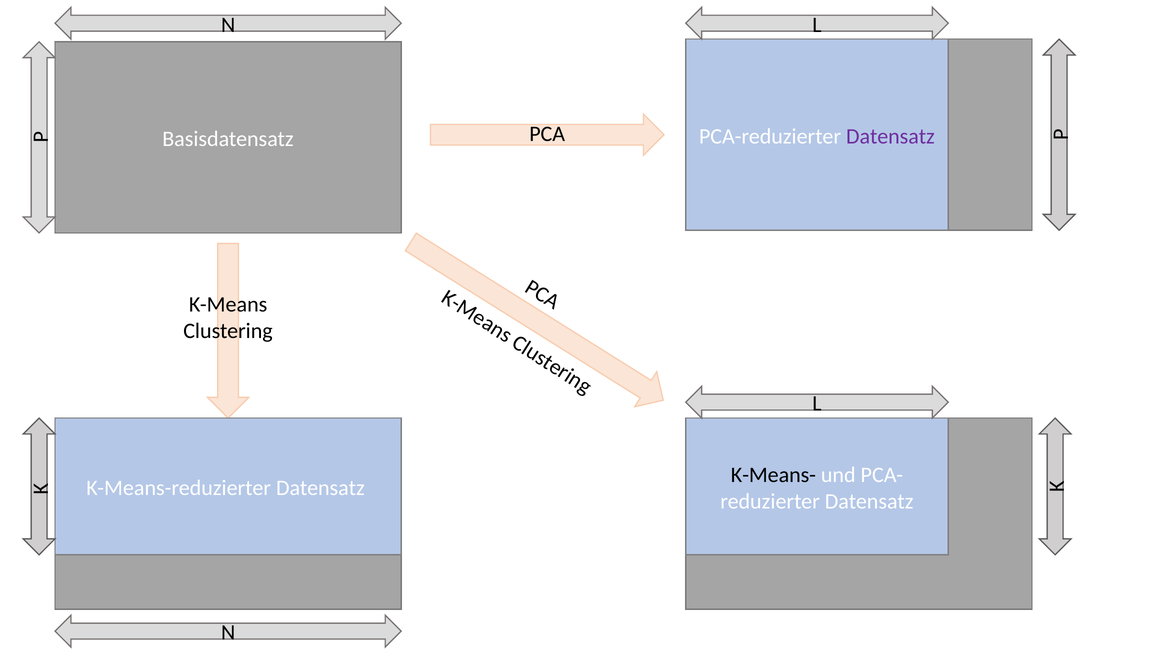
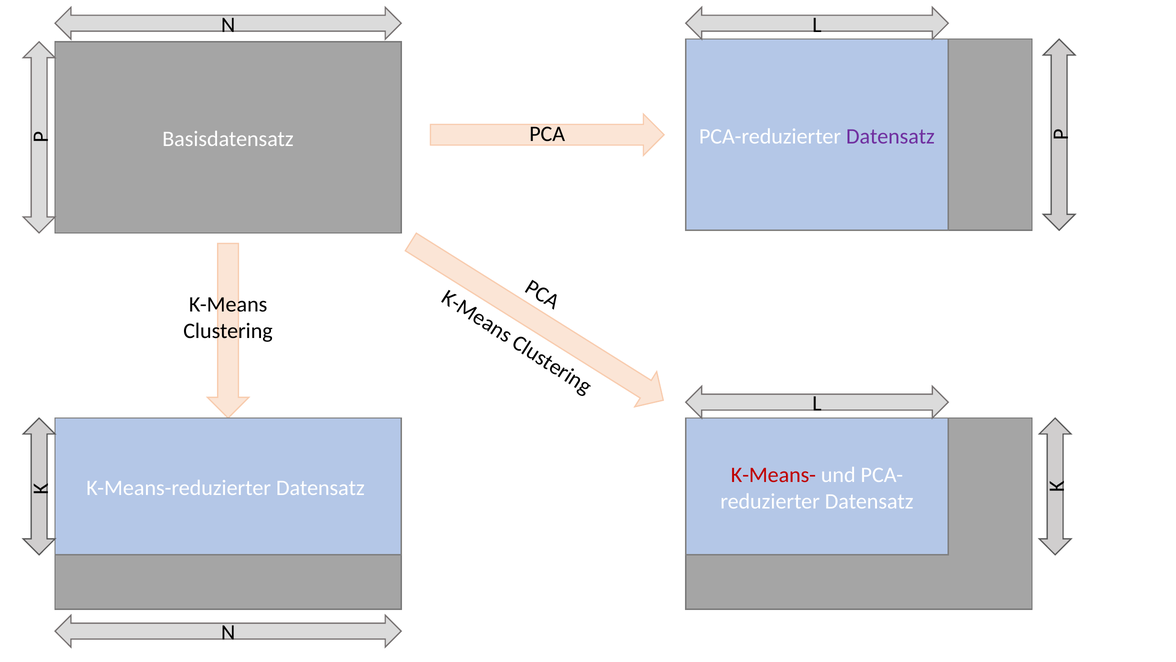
K-Means- colour: black -> red (773, 474)
